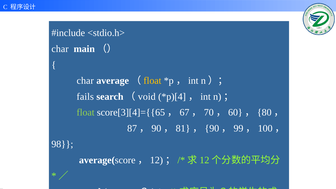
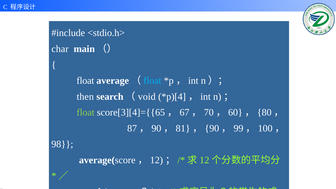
char: char -> float (85, 81)
float colour: yellow -> light blue (152, 81)
fails: fails -> then (85, 97)
